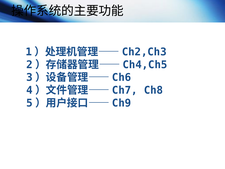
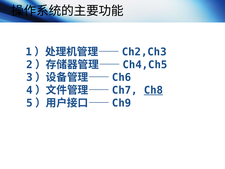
Ch8 underline: none -> present (153, 90)
